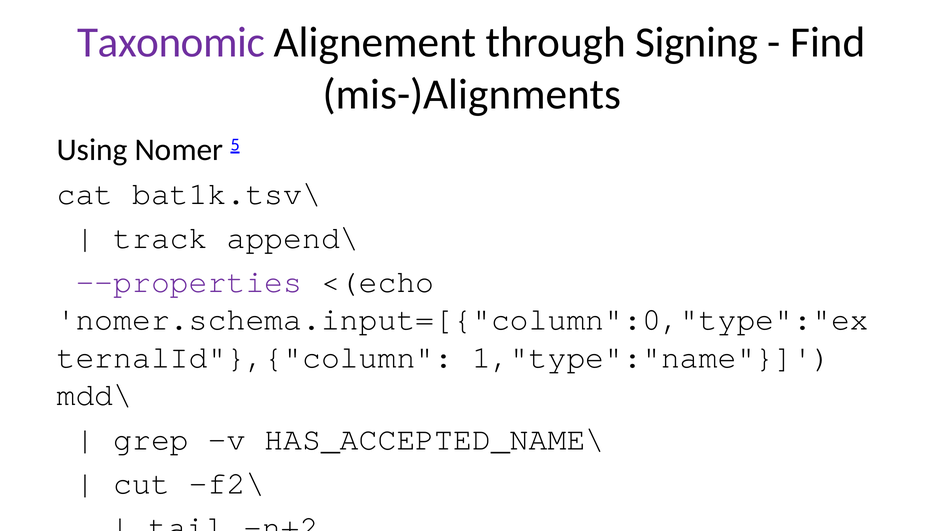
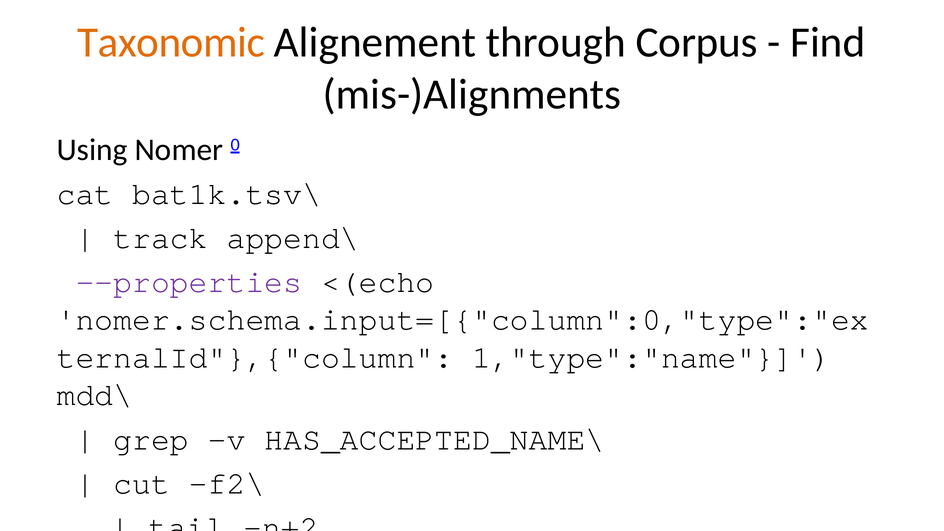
Taxonomic colour: purple -> orange (171, 43)
Signing: Signing -> Corpus (697, 43)
5: 5 -> 0 (235, 145)
